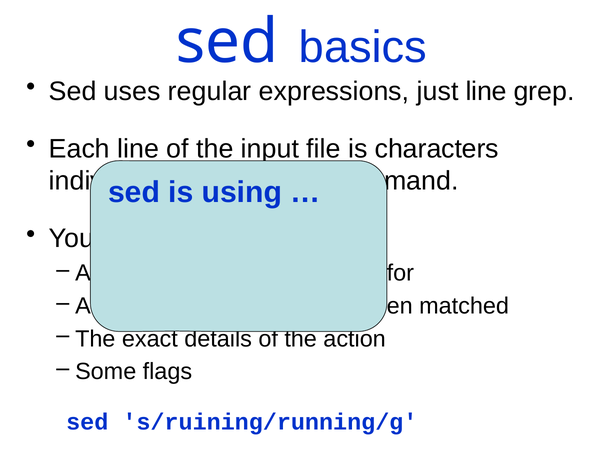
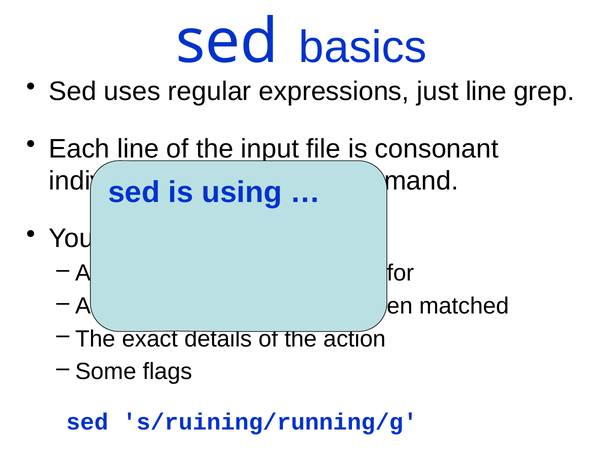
characters: characters -> consonant (437, 149)
